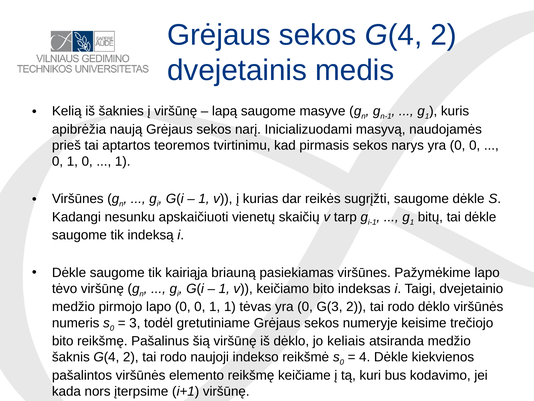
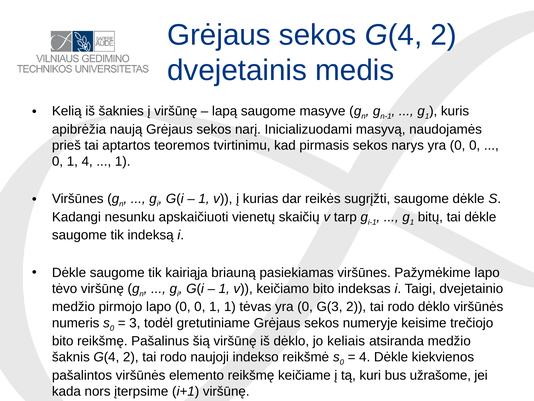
1 0: 0 -> 4 (87, 161)
kodavimo: kodavimo -> užrašome (440, 375)
